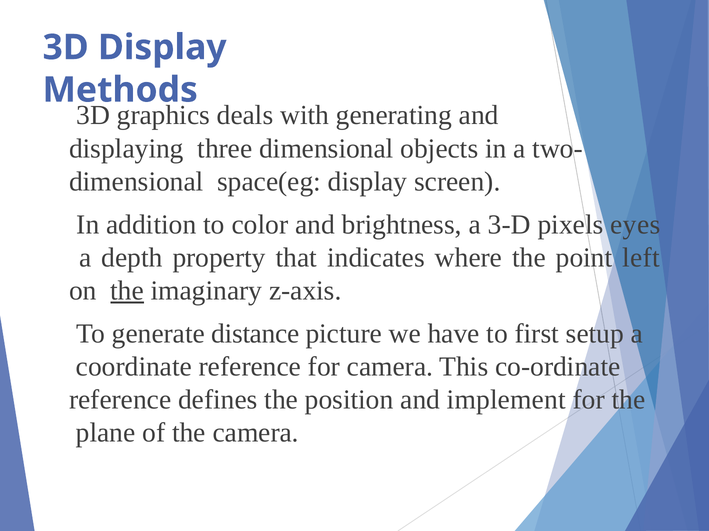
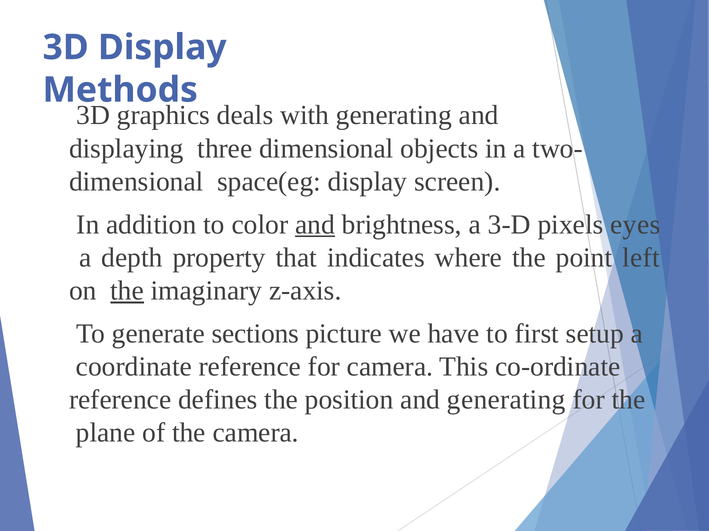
and underline: none -> present (315, 225)
distance: distance -> sections (255, 334)
and implement: implement -> generating (506, 400)
